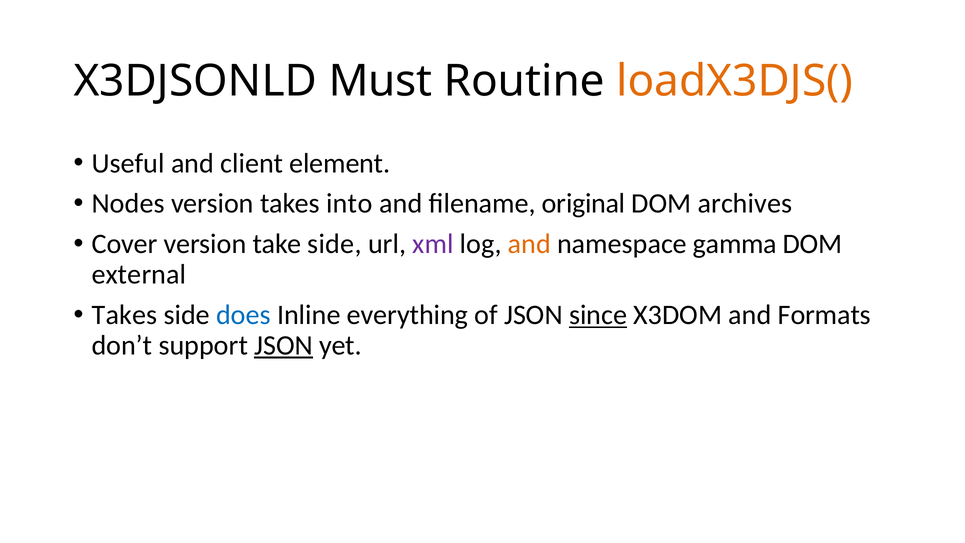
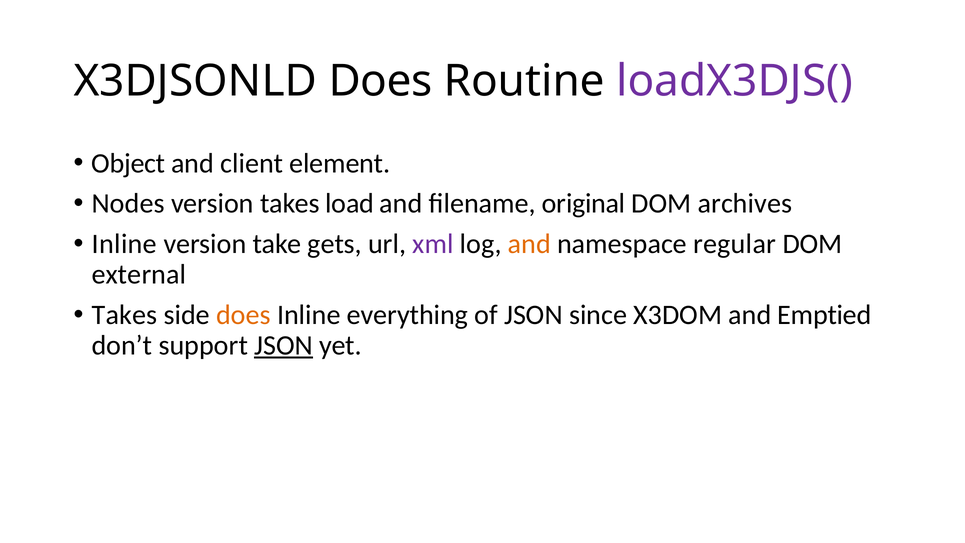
X3DJSONLD Must: Must -> Does (381, 81)
loadX3DJS( colour: orange -> purple (735, 81)
Useful: Useful -> Object (128, 163)
into: into -> load (350, 204)
Cover: Cover -> Inline (124, 244)
take side: side -> gets (335, 244)
gamma: gamma -> regular (735, 244)
does colour: blue -> orange (243, 315)
since underline: present -> none (598, 315)
Formats: Formats -> Emptied (824, 315)
